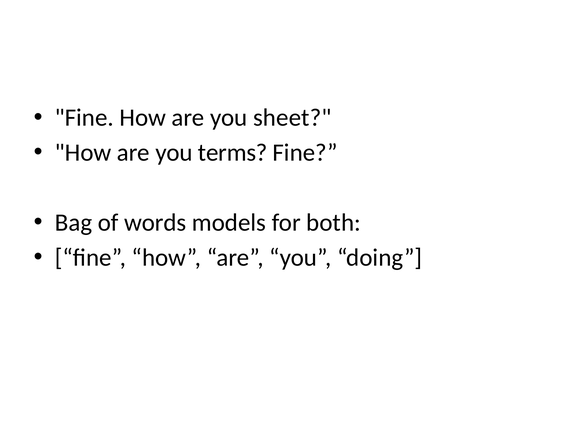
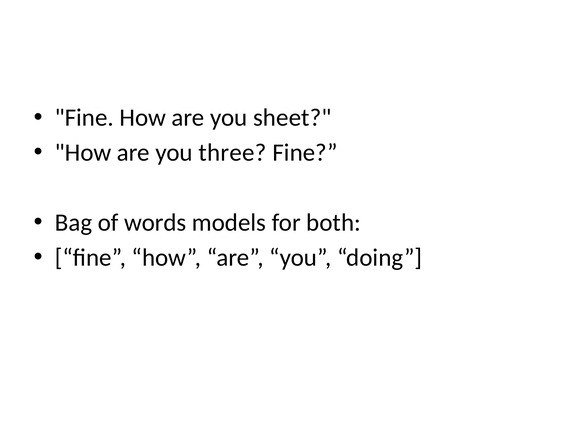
terms: terms -> three (232, 153)
